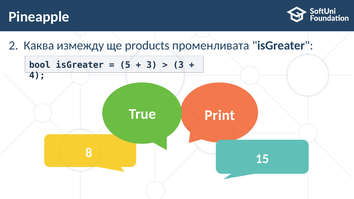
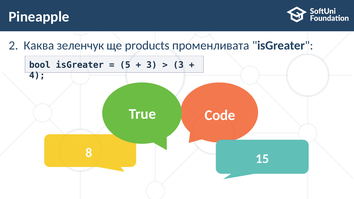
измежду: измежду -> зеленчук (80, 46)
Print: Print -> Code (220, 115)
